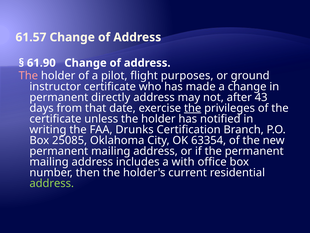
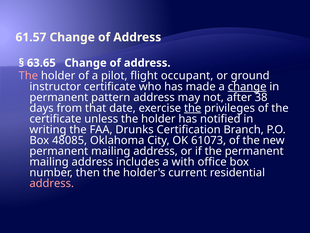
61.90: 61.90 -> 63.65 (41, 63)
purposes: purposes -> occupant (187, 76)
change underline: none -> present (247, 86)
directly: directly -> pattern (111, 97)
43: 43 -> 38 (261, 97)
25085: 25085 -> 48085 (70, 140)
63354: 63354 -> 61073 (209, 140)
address colour: light green -> pink (52, 183)
